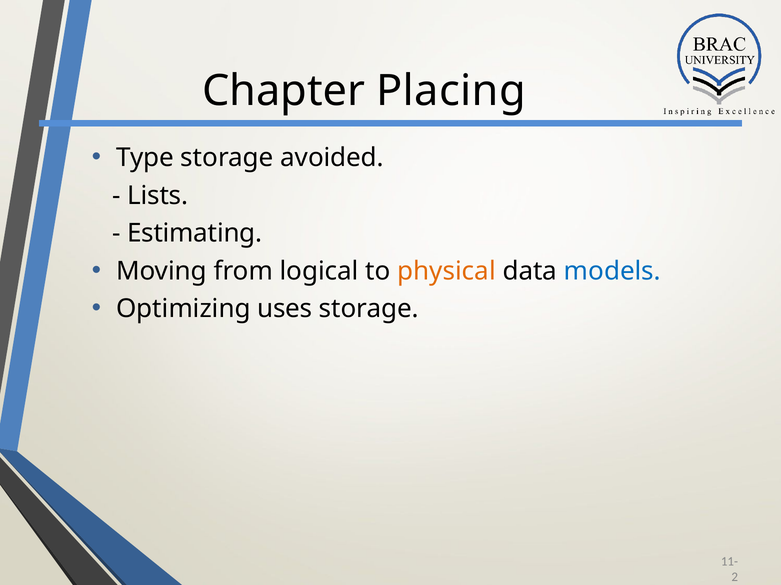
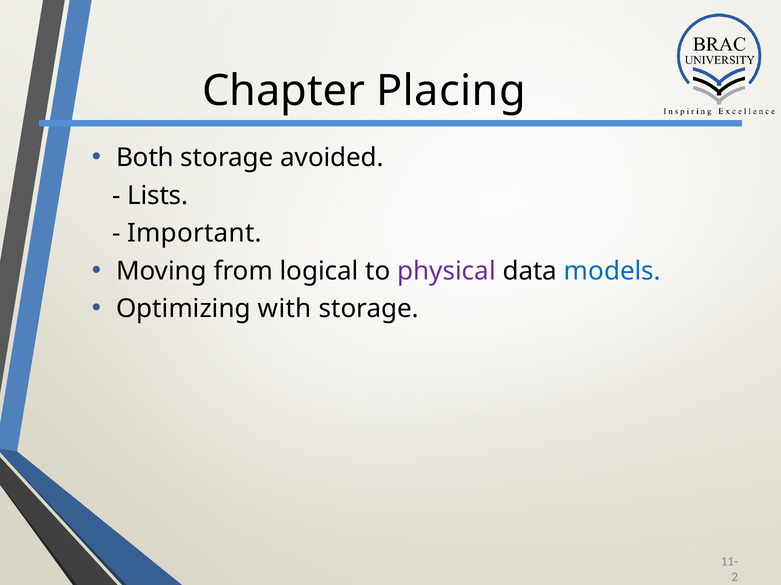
Type: Type -> Both (145, 158)
Estimating: Estimating -> Important (194, 234)
physical colour: orange -> purple (447, 271)
uses: uses -> with (285, 309)
